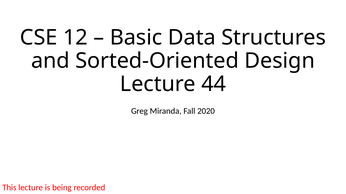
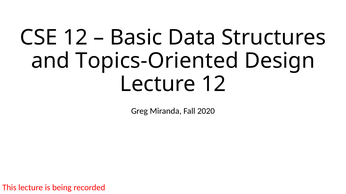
Sorted-Oriented: Sorted-Oriented -> Topics-Oriented (157, 61)
Lecture 44: 44 -> 12 (214, 84)
